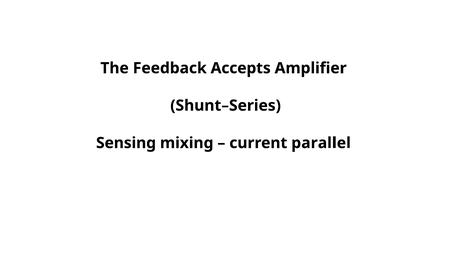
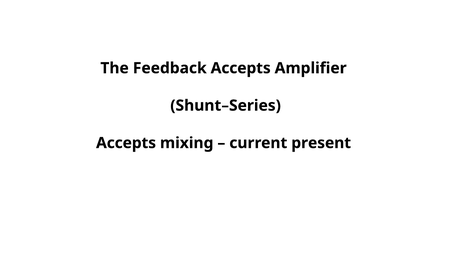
Sensing: Sensing -> Accepts (126, 143)
parallel: parallel -> present (321, 143)
